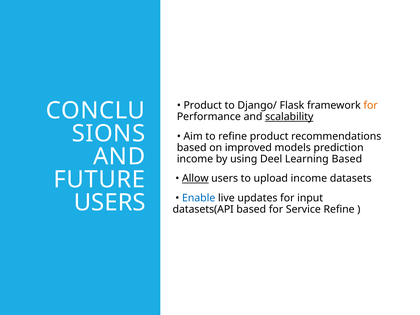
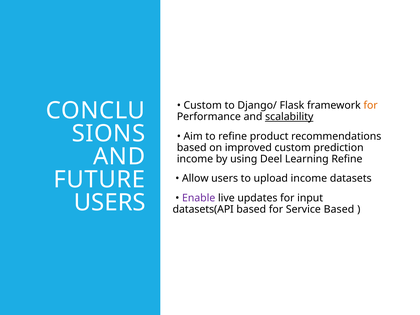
Product: Product -> Custom (203, 105)
improved models: models -> custom (293, 148)
Learning Based: Based -> Refine (347, 159)
Allow underline: present -> none (195, 179)
Enable colour: blue -> purple (199, 198)
Service Refine: Refine -> Based (339, 209)
